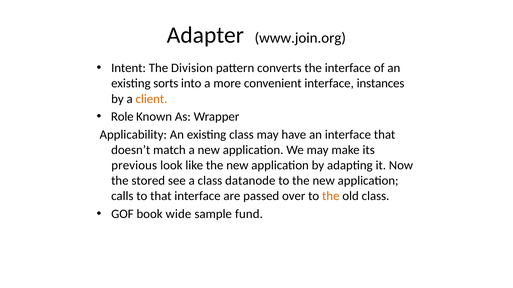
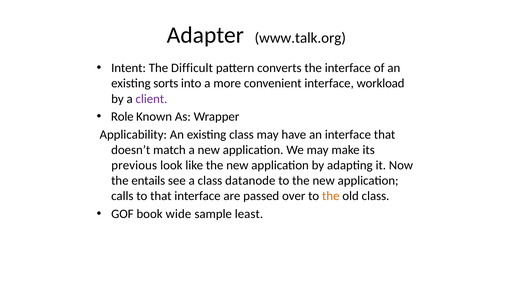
www.join.org: www.join.org -> www.talk.org (300, 38)
Division: Division -> Difficult (192, 68)
instances: instances -> workload (381, 84)
client colour: orange -> purple (151, 99)
stored: stored -> entails (148, 181)
fund: fund -> least (249, 214)
